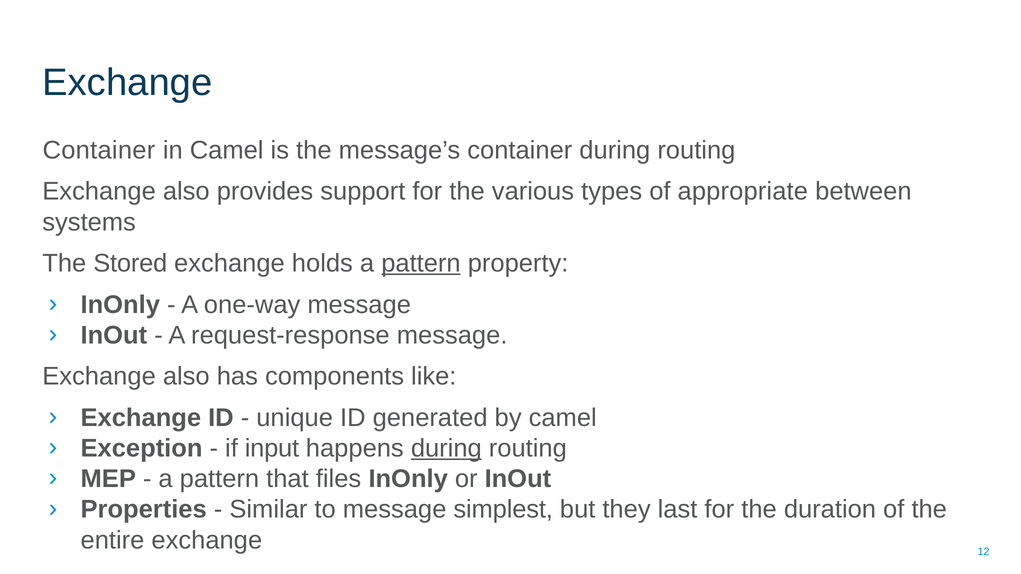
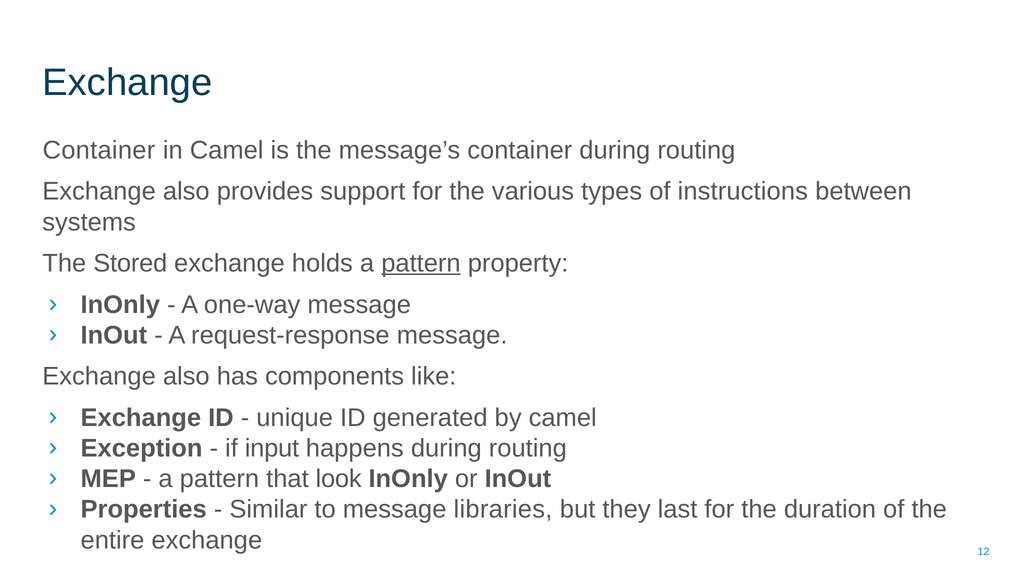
appropriate: appropriate -> instructions (743, 192)
during underline: present -> none (446, 449)
files: files -> look (339, 479)
simplest: simplest -> libraries (503, 510)
